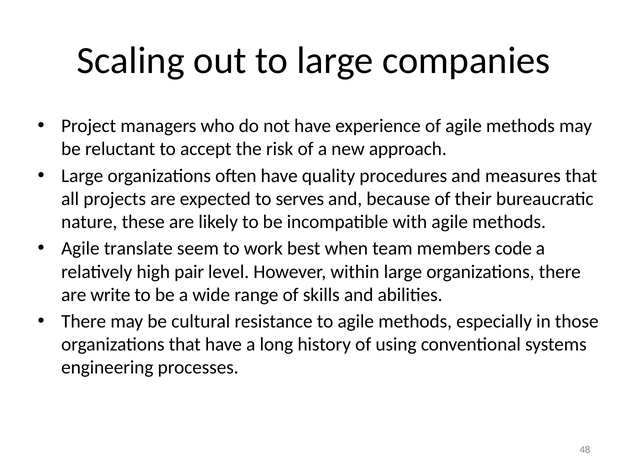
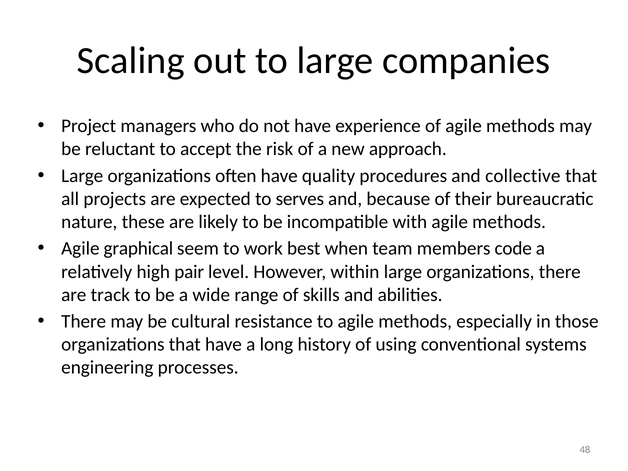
measures: measures -> collective (523, 176)
translate: translate -> graphical (138, 249)
write: write -> track (110, 295)
